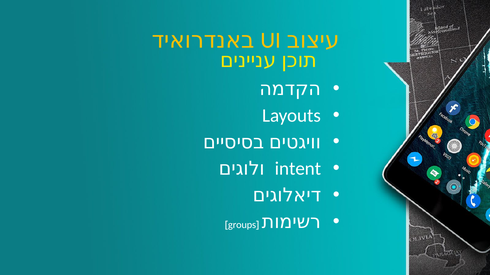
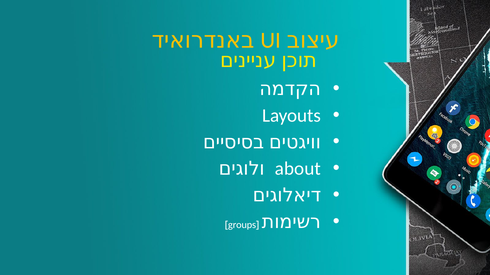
intent: intent -> about (298, 169)
